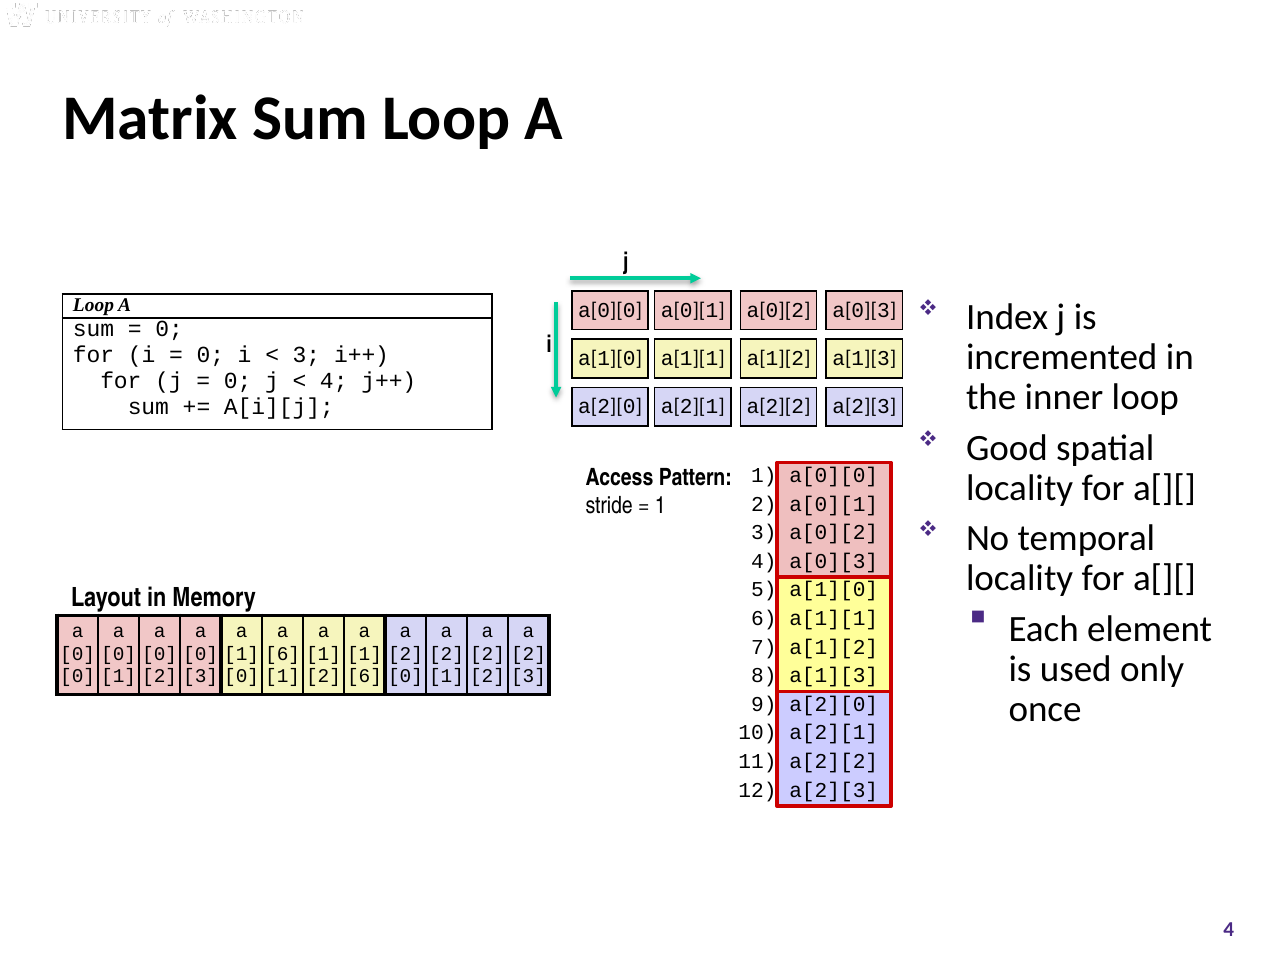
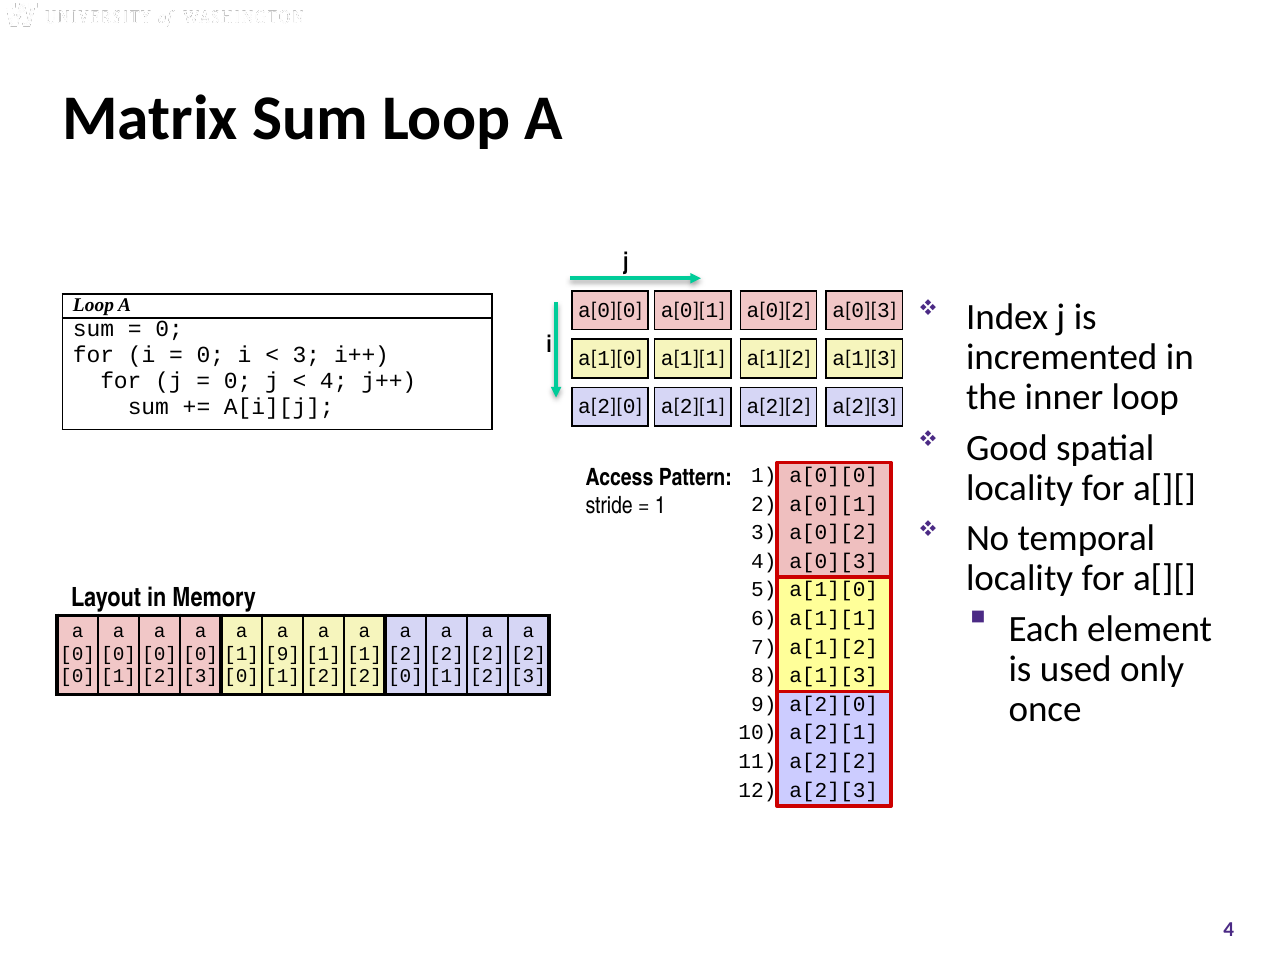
6: 6 -> 9 (283, 653)
6: 6 -> 2 (365, 675)
